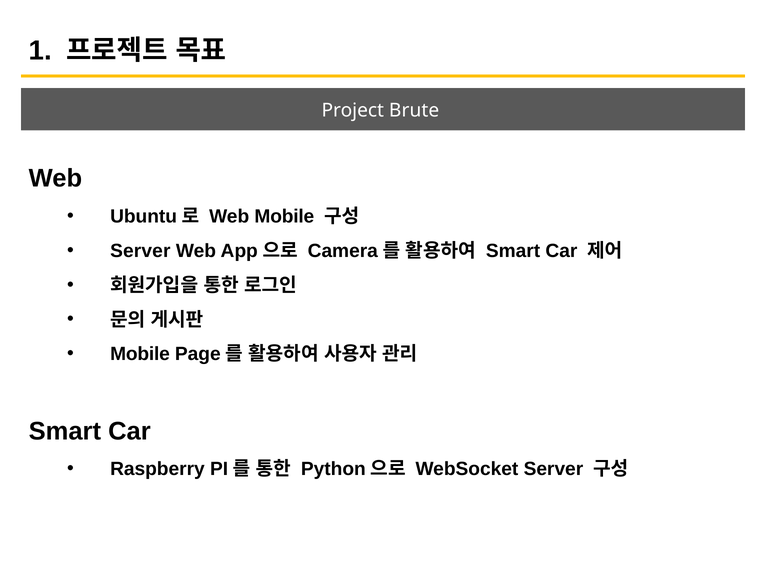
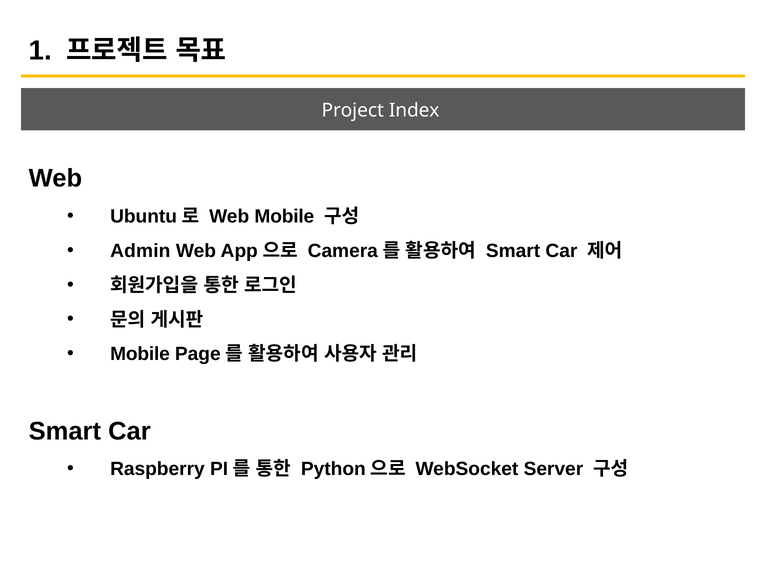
Brute: Brute -> Index (414, 111)
Server: Server -> Admin (140, 251)
